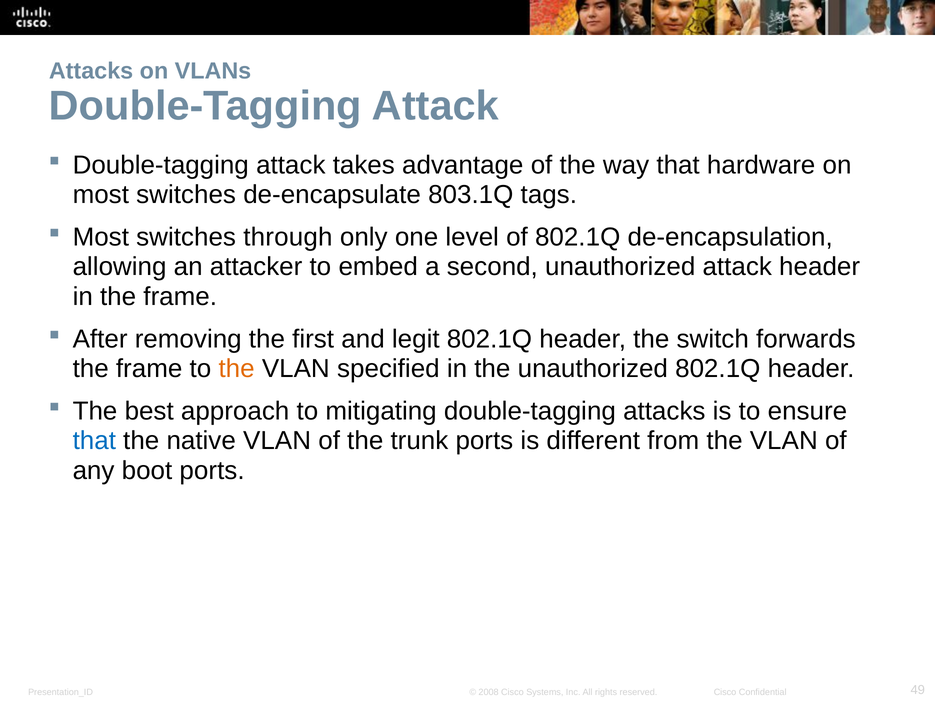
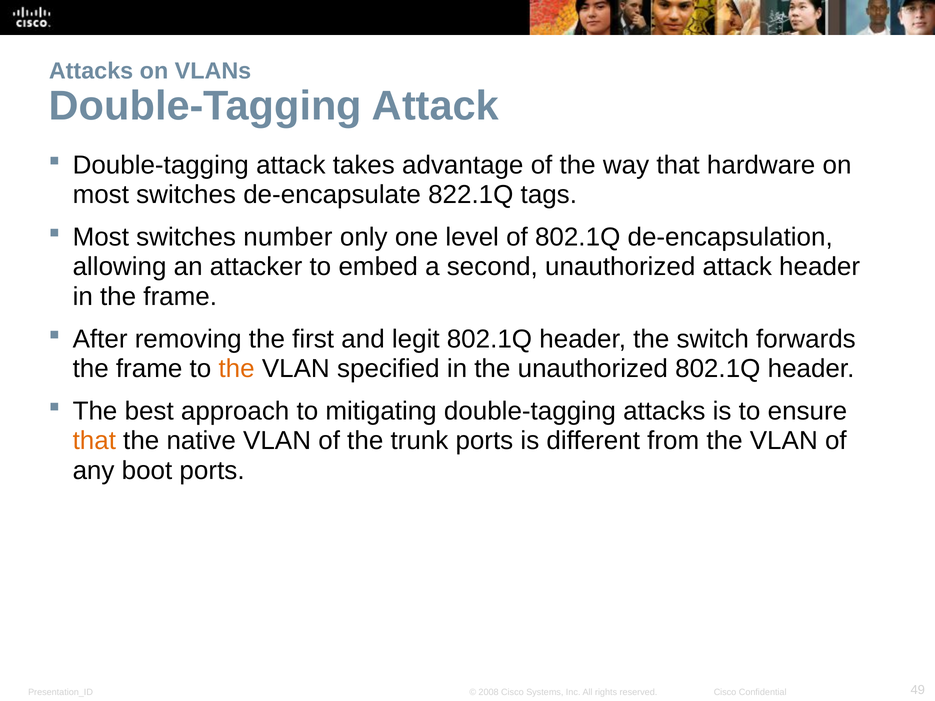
803.1Q: 803.1Q -> 822.1Q (471, 195)
through: through -> number (288, 237)
that colour: blue -> orange (94, 441)
